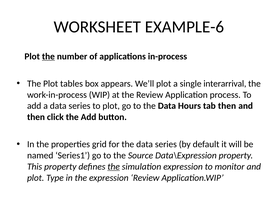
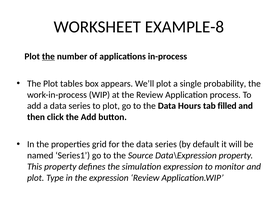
EXAMPLE-6: EXAMPLE-6 -> EXAMPLE-8 (184, 27)
interarrival: interarrival -> probability (225, 83)
tab then: then -> filled (227, 106)
the underline: present -> none (114, 166)
